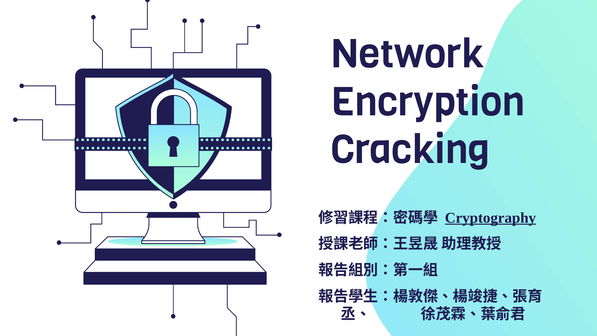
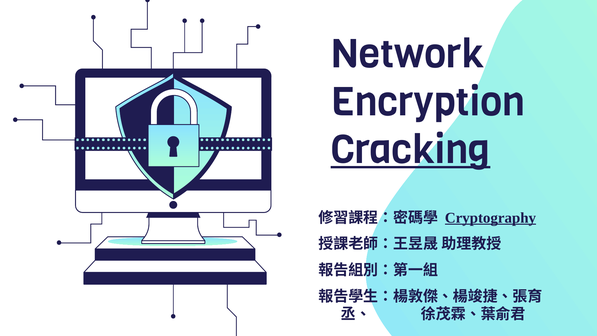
Cracking underline: none -> present (410, 150)
